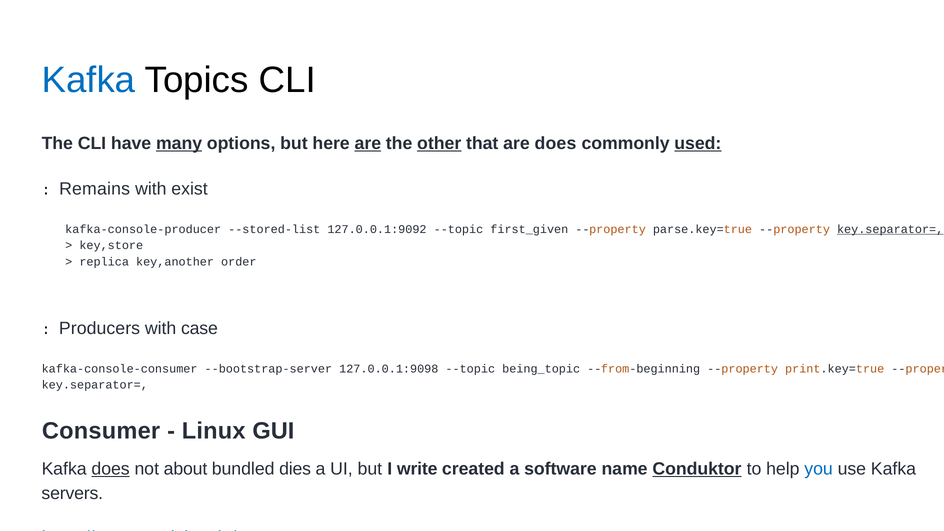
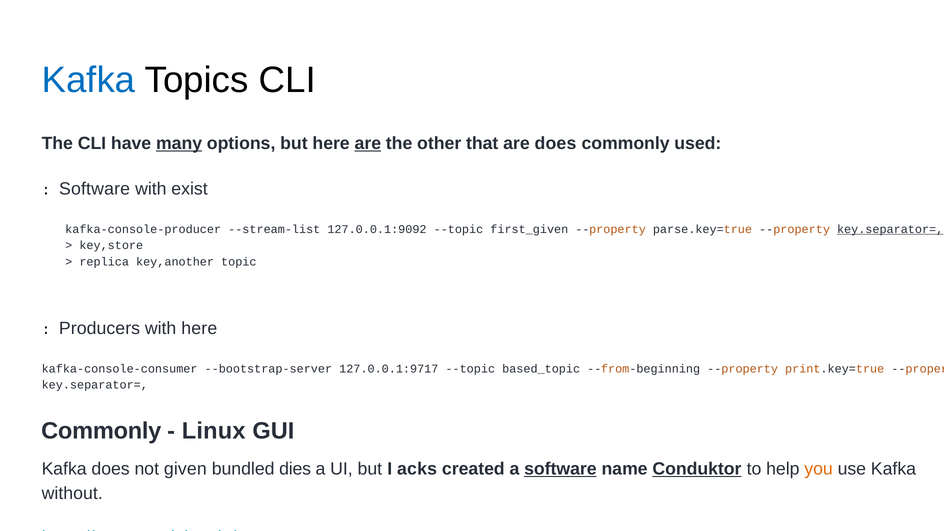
other underline: present -> none (439, 143)
used underline: present -> none (698, 143)
Remains: Remains -> Software (95, 189)
--stored-list: --stored-list -> --stream-list (274, 229)
order: order -> topic (239, 262)
with case: case -> here (199, 328)
127.0.0.1:9098: 127.0.0.1:9098 -> 127.0.0.1:9717 (389, 369)
being_topic: being_topic -> based_topic (541, 369)
Consumer: Consumer -> Commonly (101, 431)
does underline: present -> none (111, 469)
about: about -> given (185, 469)
write: write -> acks (417, 469)
software underline: none -> present (560, 469)
you colour: blue -> orange (819, 469)
servers: servers -> without (72, 493)
